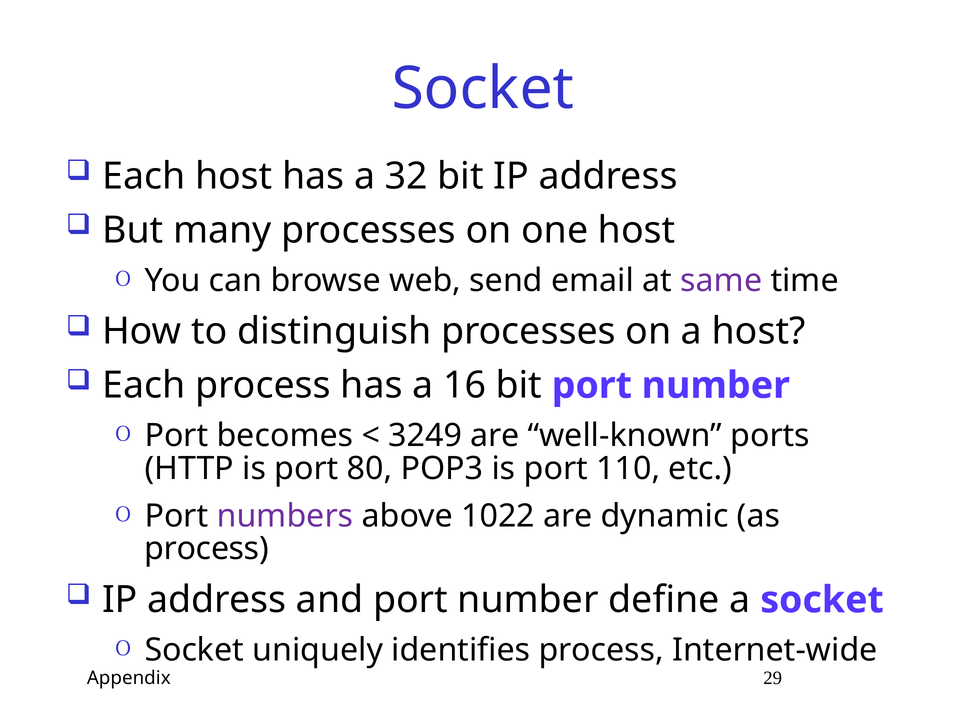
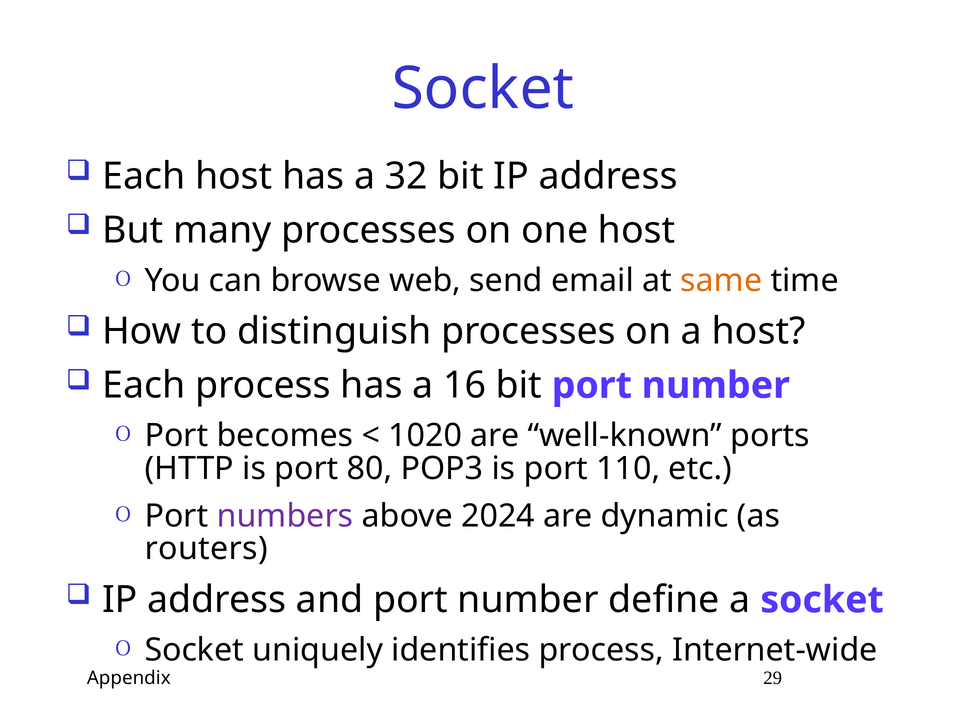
same colour: purple -> orange (721, 280)
3249: 3249 -> 1020 (425, 435)
1022: 1022 -> 2024 (498, 516)
process: process -> routers (206, 548)
